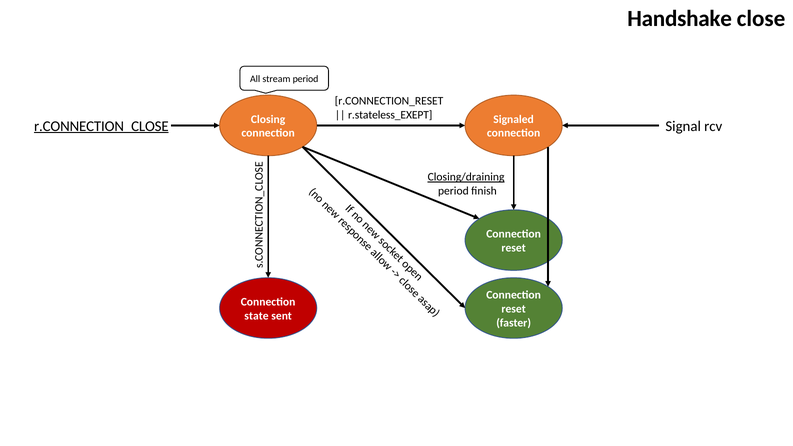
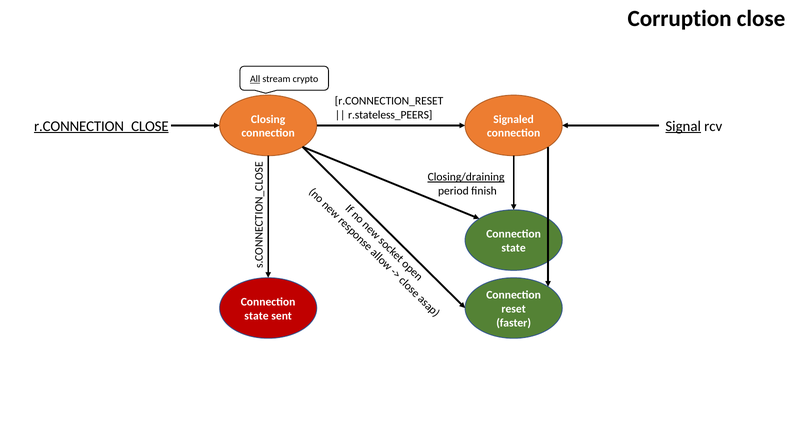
Handshake: Handshake -> Corruption (680, 18)
All underline: none -> present (255, 79)
stream period: period -> crypto (305, 79)
r.stateless_EXEPT: r.stateless_EXEPT -> r.stateless_PEERS (390, 115)
Signal underline: none -> present (683, 126)
reset: reset -> state (514, 248)
